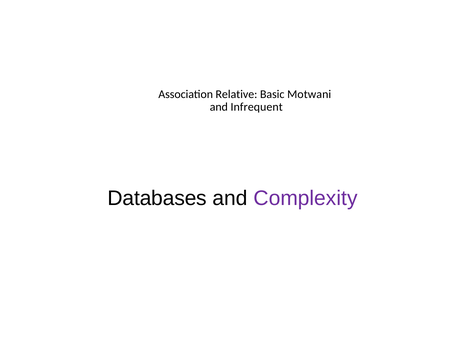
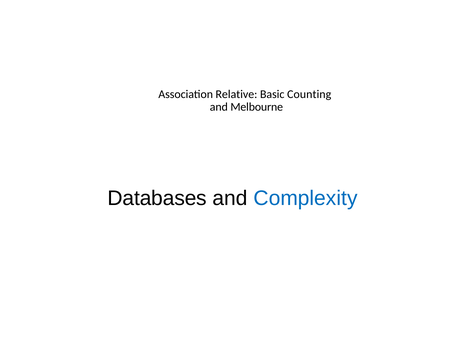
Motwani: Motwani -> Counting (309, 94)
Infrequent: Infrequent -> Melbourne (257, 107)
Complexity colour: purple -> blue (306, 198)
